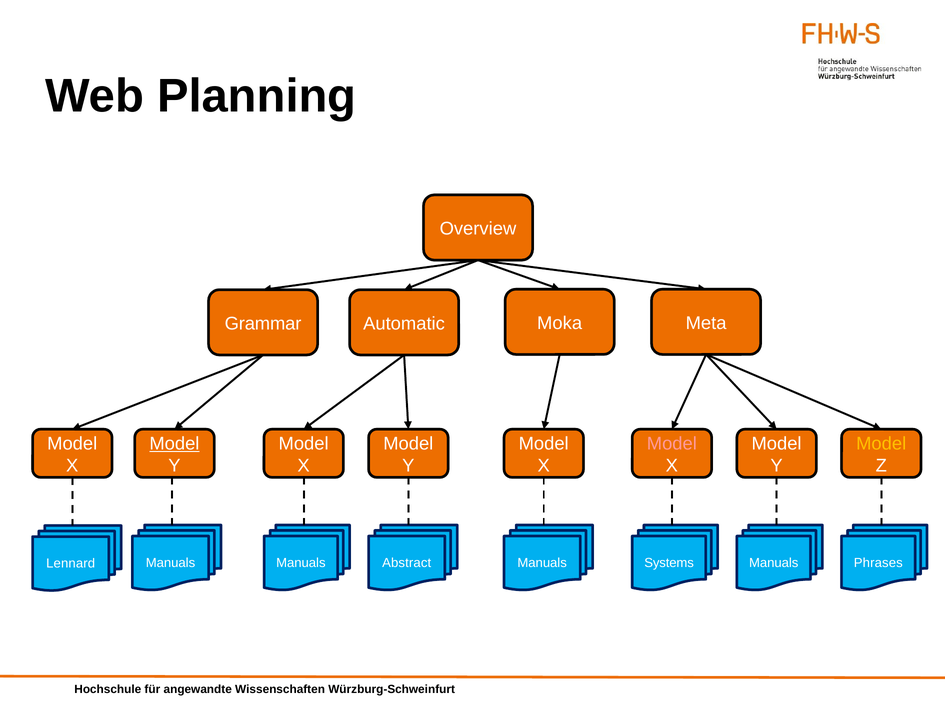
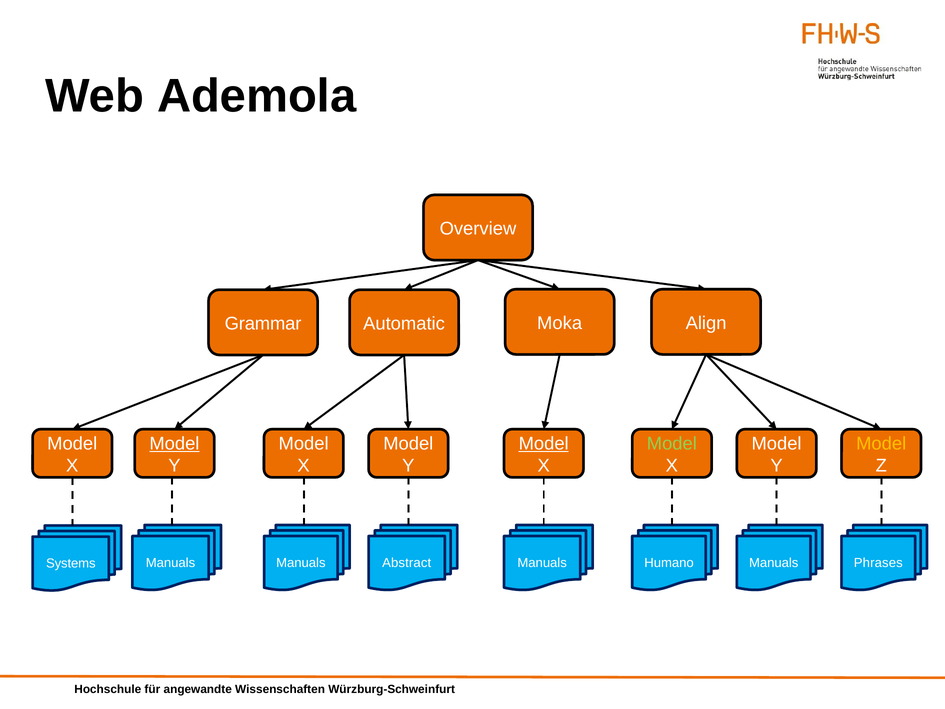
Planning: Planning -> Ademola (257, 96)
Meta: Meta -> Align (706, 323)
Model underline: none -> present (544, 443)
Model colour: pink -> light green (672, 443)
Lennard: Lennard -> Systems (71, 563)
Systems: Systems -> Humano (669, 563)
